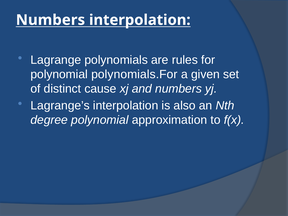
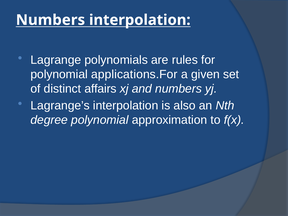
polynomials.For: polynomials.For -> applications.For (134, 74)
cause: cause -> affairs (100, 89)
